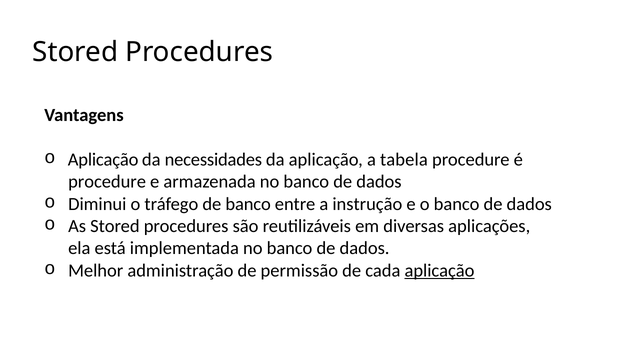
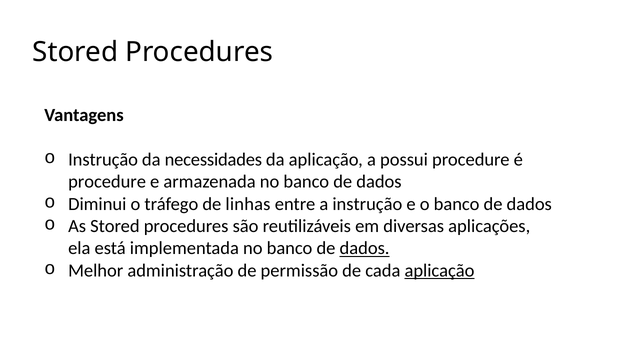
o Aplicação: Aplicação -> Instrução (103, 160)
tabela: tabela -> possui (404, 160)
de banco: banco -> linhas (248, 204)
dados underline: none -> present (365, 248)
